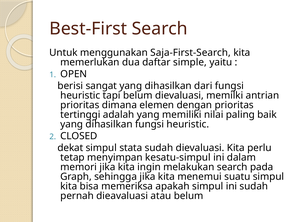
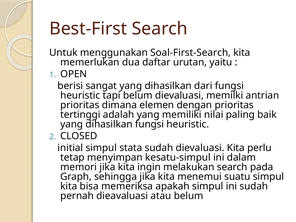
Saja-First-Search: Saja-First-Search -> Soal-First-Search (191, 53)
simple: simple -> urutan (190, 62)
dekat: dekat -> initial (70, 148)
